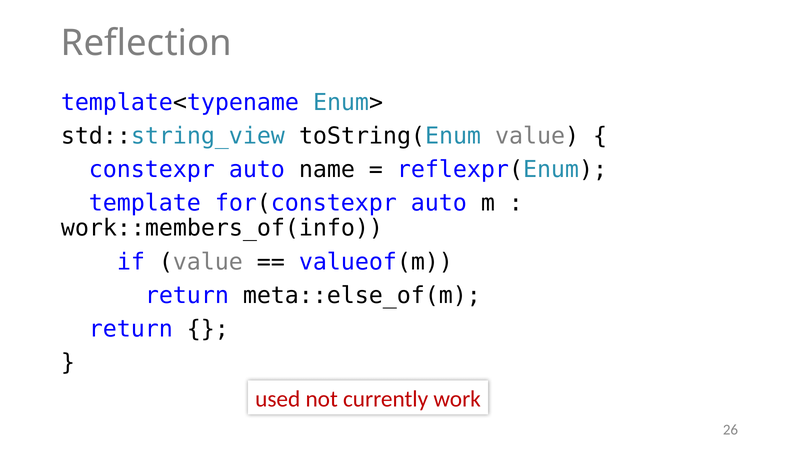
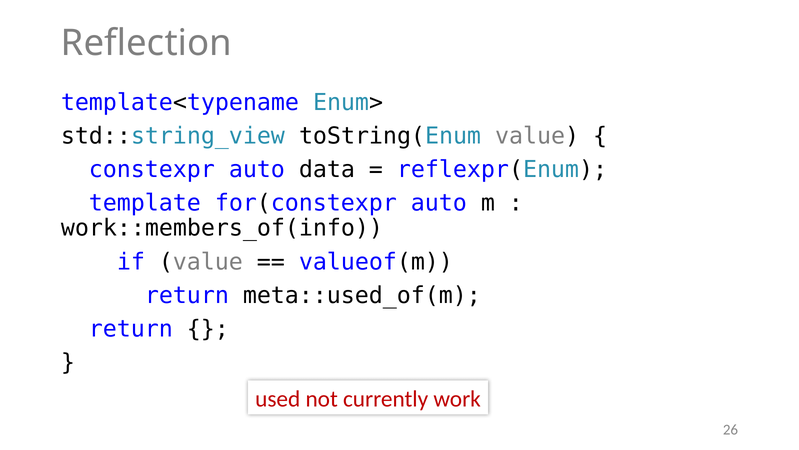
name: name -> data (327, 169)
meta::else_of(m: meta::else_of(m -> meta::used_of(m (362, 295)
